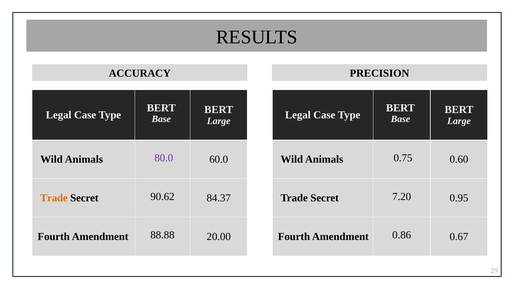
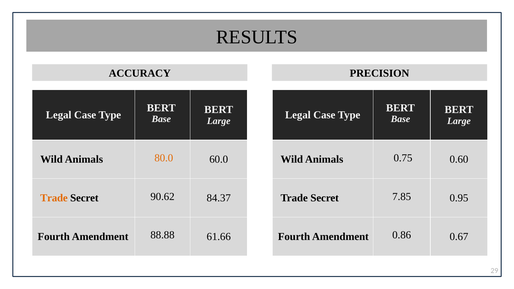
80.0 colour: purple -> orange (164, 158)
7.20: 7.20 -> 7.85 (402, 197)
20.00: 20.00 -> 61.66 (219, 237)
